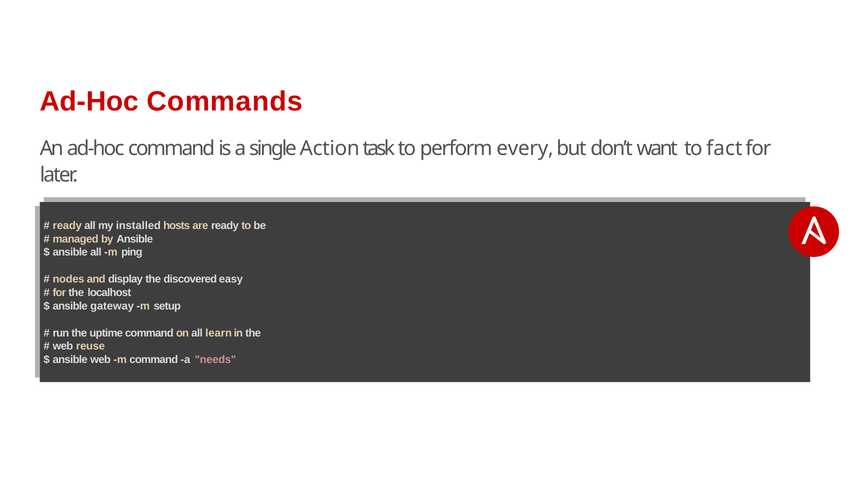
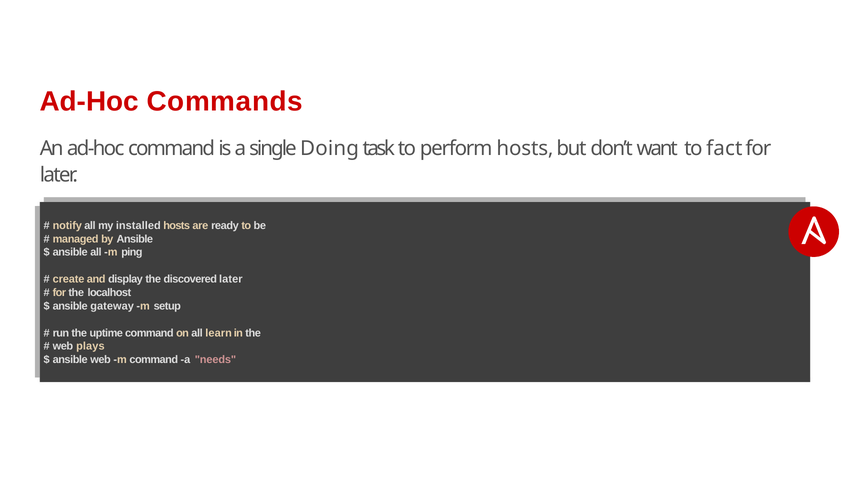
Action: Action -> Doing (330, 149)
perform every: every -> hosts (525, 149)
ready: ready -> notify (67, 226)
nodes: nodes -> create (69, 279)
discovered easy: easy -> later (231, 279)
reuse: reuse -> plays (90, 346)
